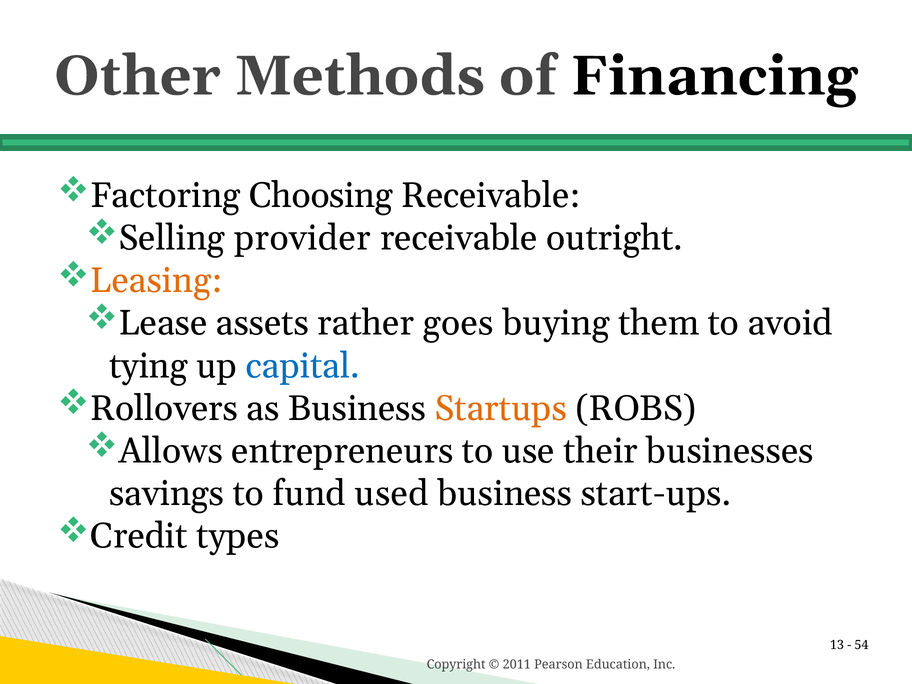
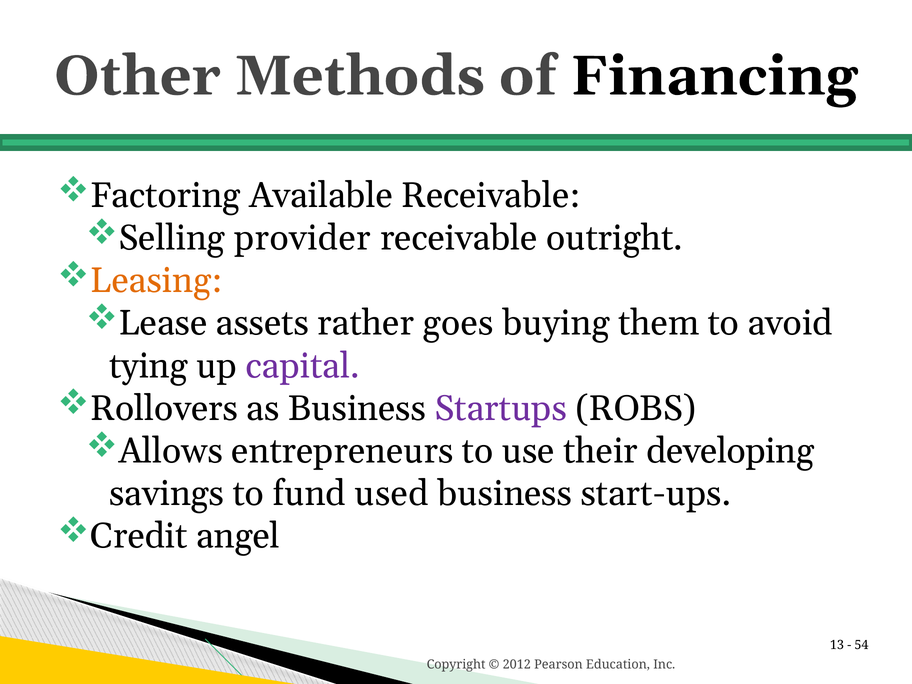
Choosing: Choosing -> Available (321, 196)
capital colour: blue -> purple (303, 366)
Startups colour: orange -> purple (501, 408)
businesses: businesses -> developing (730, 451)
types: types -> angel (238, 536)
2011: 2011 -> 2012 (517, 664)
